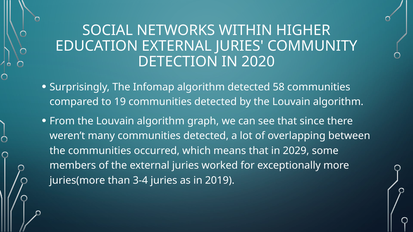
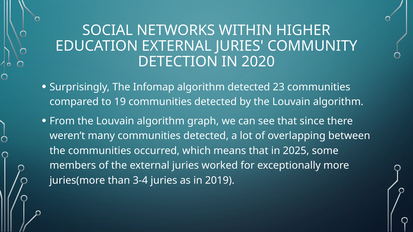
58: 58 -> 23 (279, 87)
2029: 2029 -> 2025 (296, 151)
